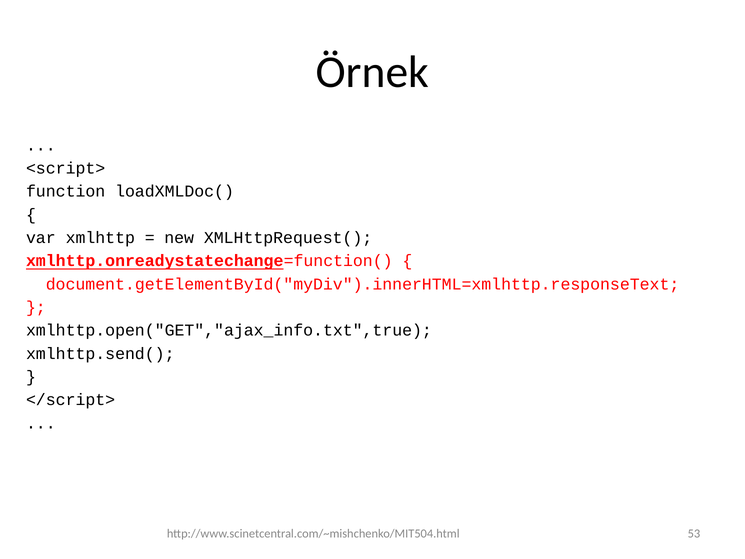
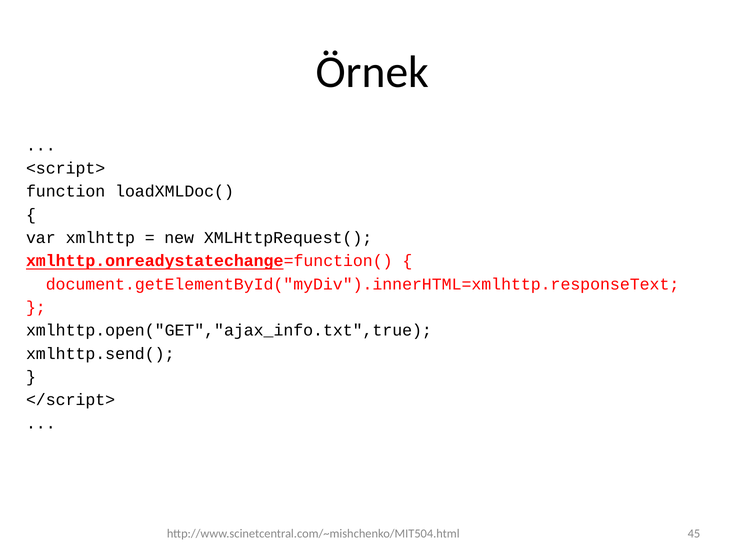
53: 53 -> 45 (694, 533)
